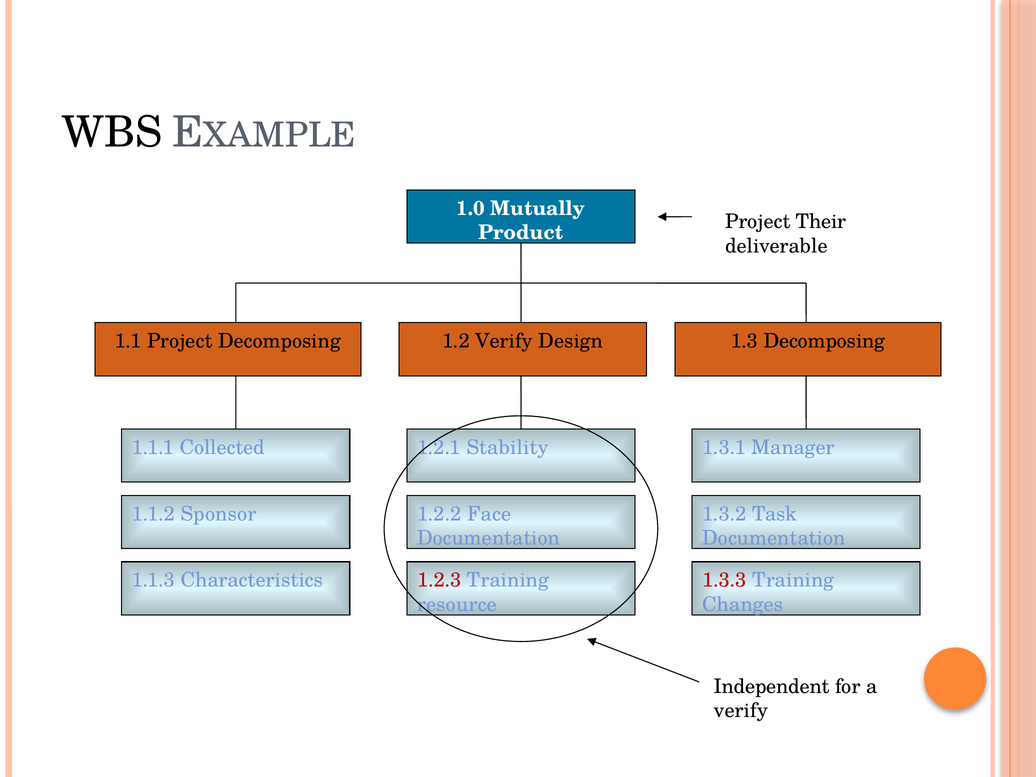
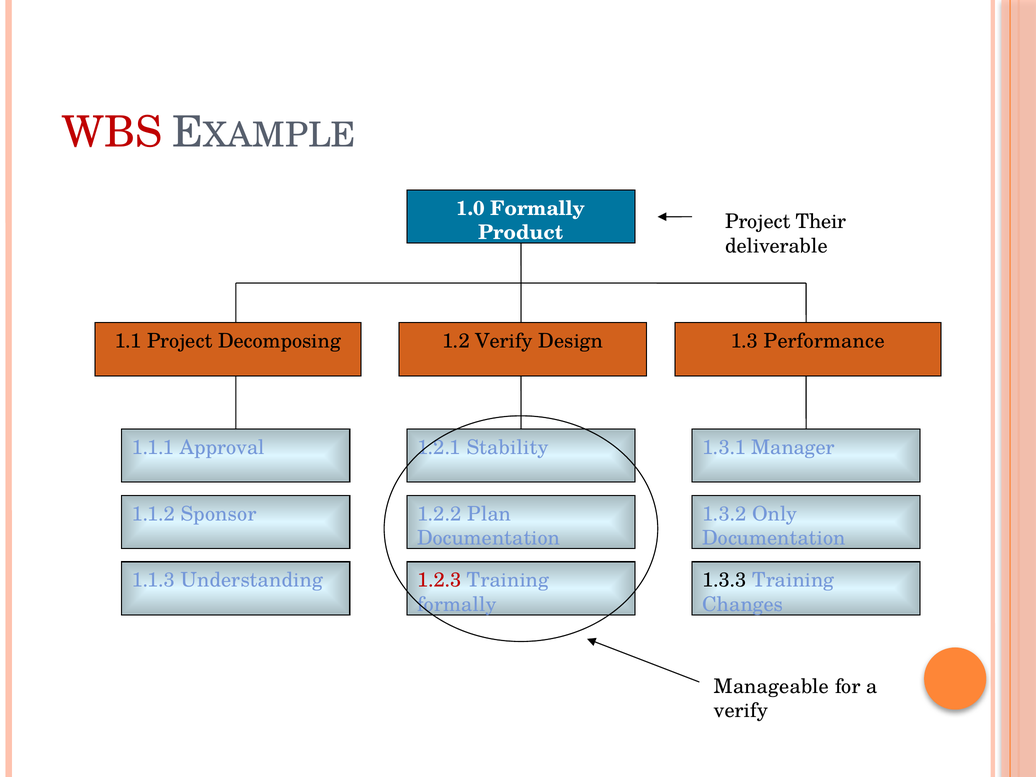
WBS colour: black -> red (112, 133)
1.0 Mutually: Mutually -> Formally (538, 209)
1.3 Decomposing: Decomposing -> Performance (824, 341)
Collected: Collected -> Approval (222, 448)
Face: Face -> Plan (489, 514)
Task: Task -> Only (775, 514)
Characteristics: Characteristics -> Understanding (252, 580)
1.3.3 colour: red -> black (724, 580)
resource: resource -> formally (457, 605)
Independent: Independent -> Manageable (771, 687)
